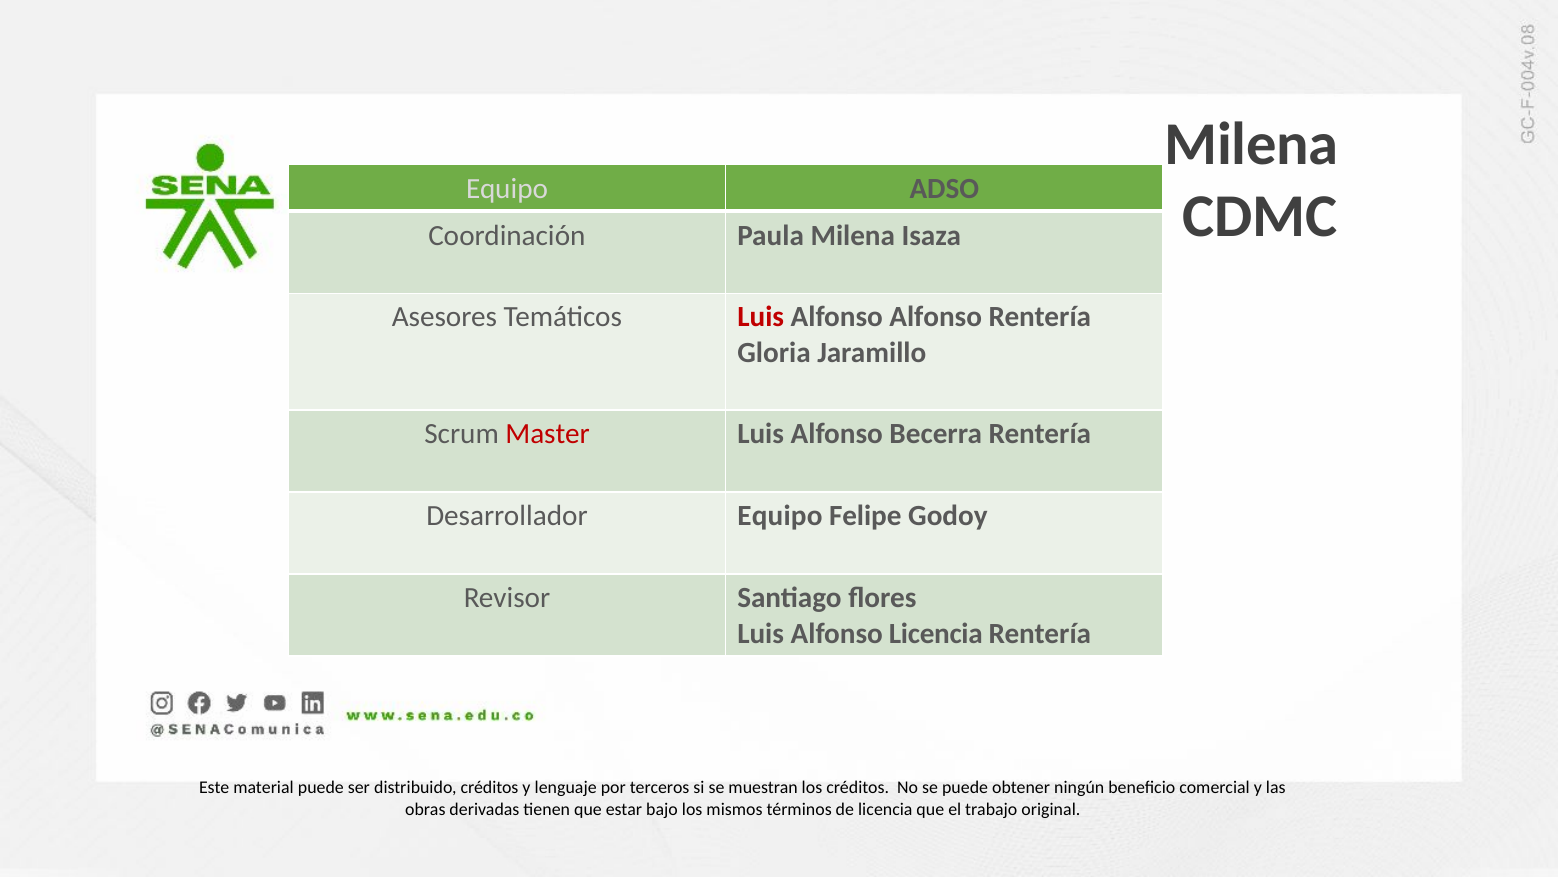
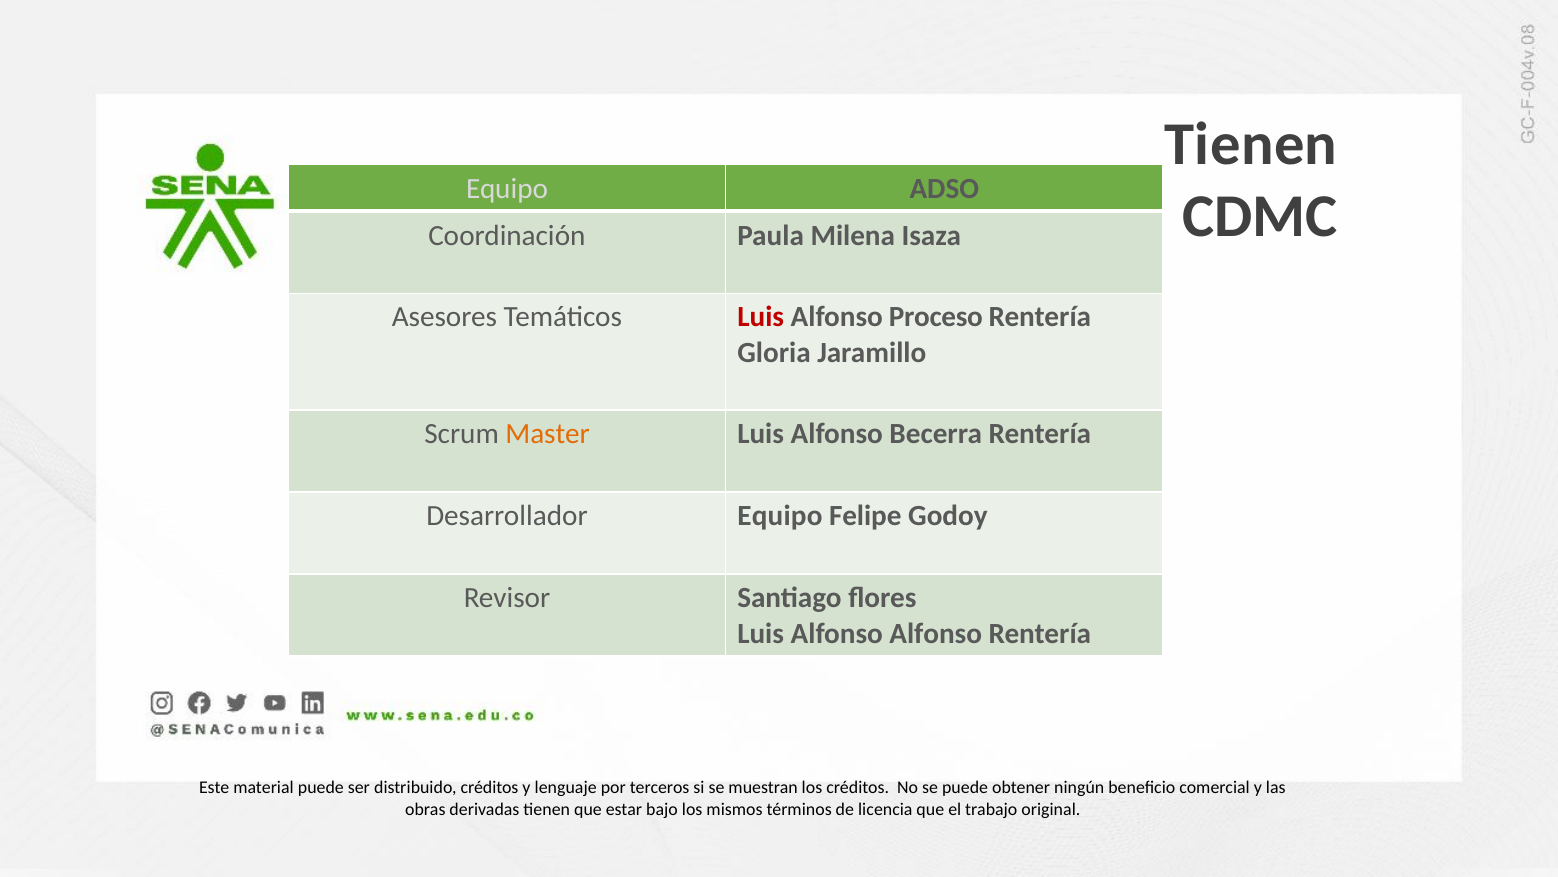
Milena: Milena -> Tienen (1251, 144)
Alfonso Alfonso: Alfonso -> Proceso (936, 317)
Master colour: red -> orange (548, 434)
Alfonso Licencia: Licencia -> Alfonso (936, 633)
